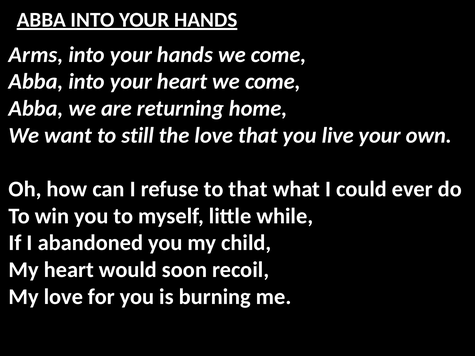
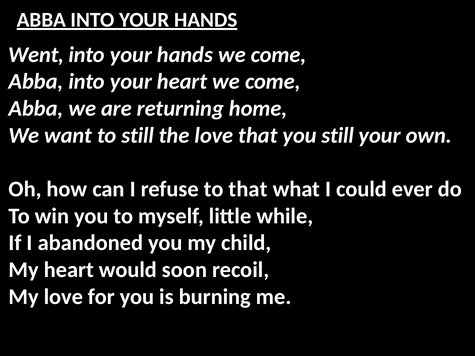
Arms: Arms -> Went (36, 55)
you live: live -> still (338, 135)
